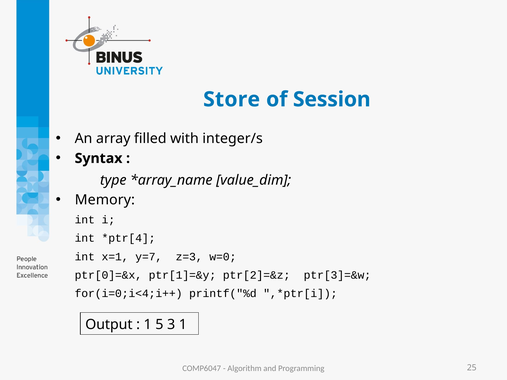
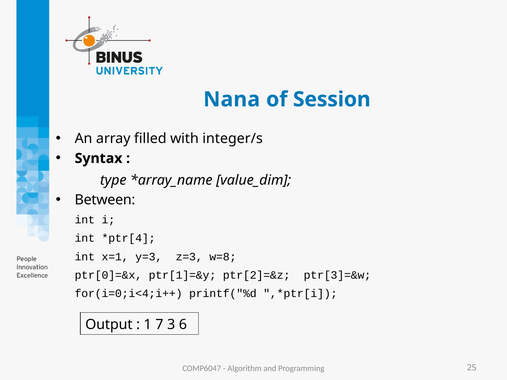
Store: Store -> Nana (232, 99)
Memory: Memory -> Between (105, 200)
y=7: y=7 -> y=3 (149, 257)
w=0: w=0 -> w=8 (223, 257)
5: 5 -> 7 (159, 325)
3 1: 1 -> 6 (183, 325)
